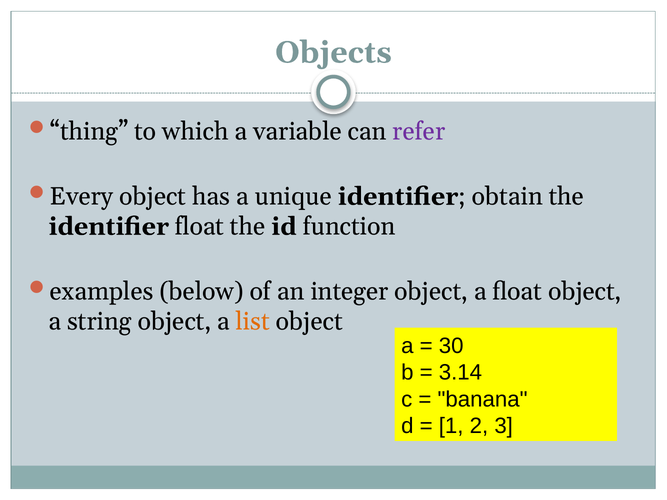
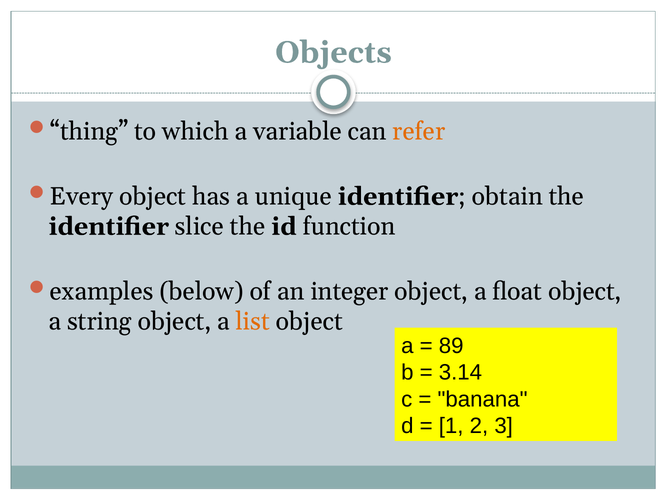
refer colour: purple -> orange (419, 131)
identifier float: float -> slice (199, 227)
30: 30 -> 89 (451, 346)
